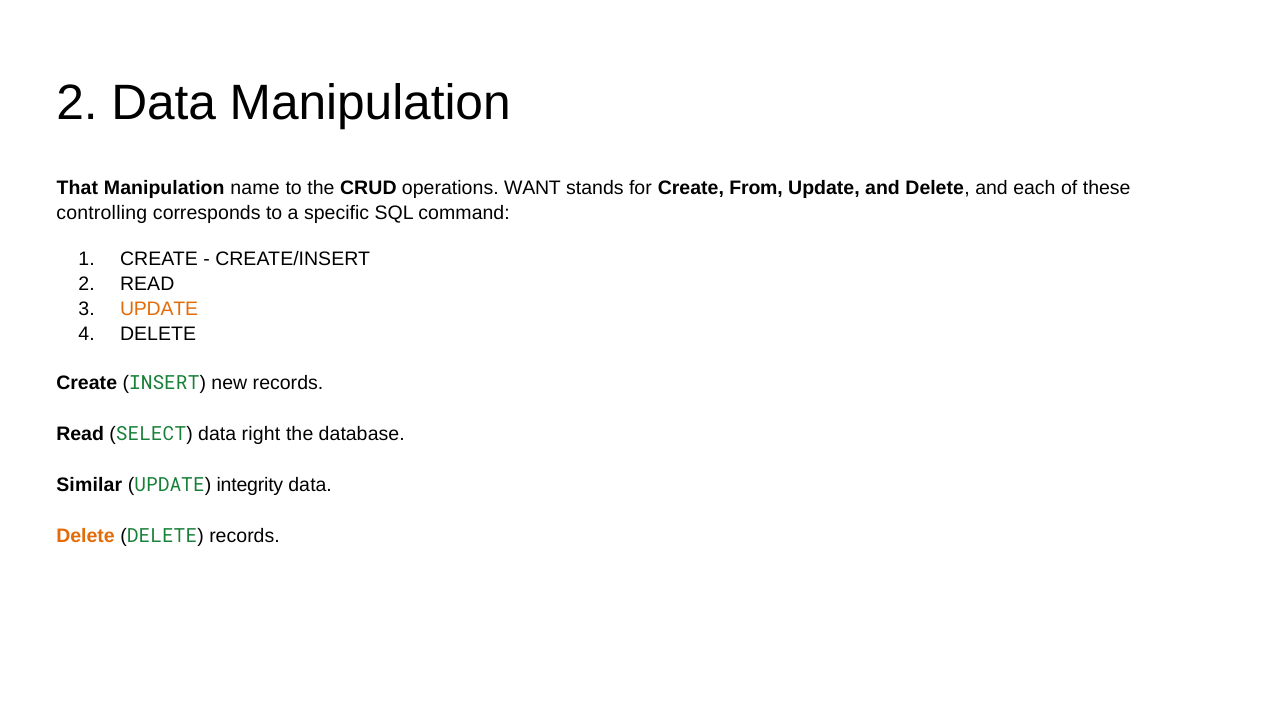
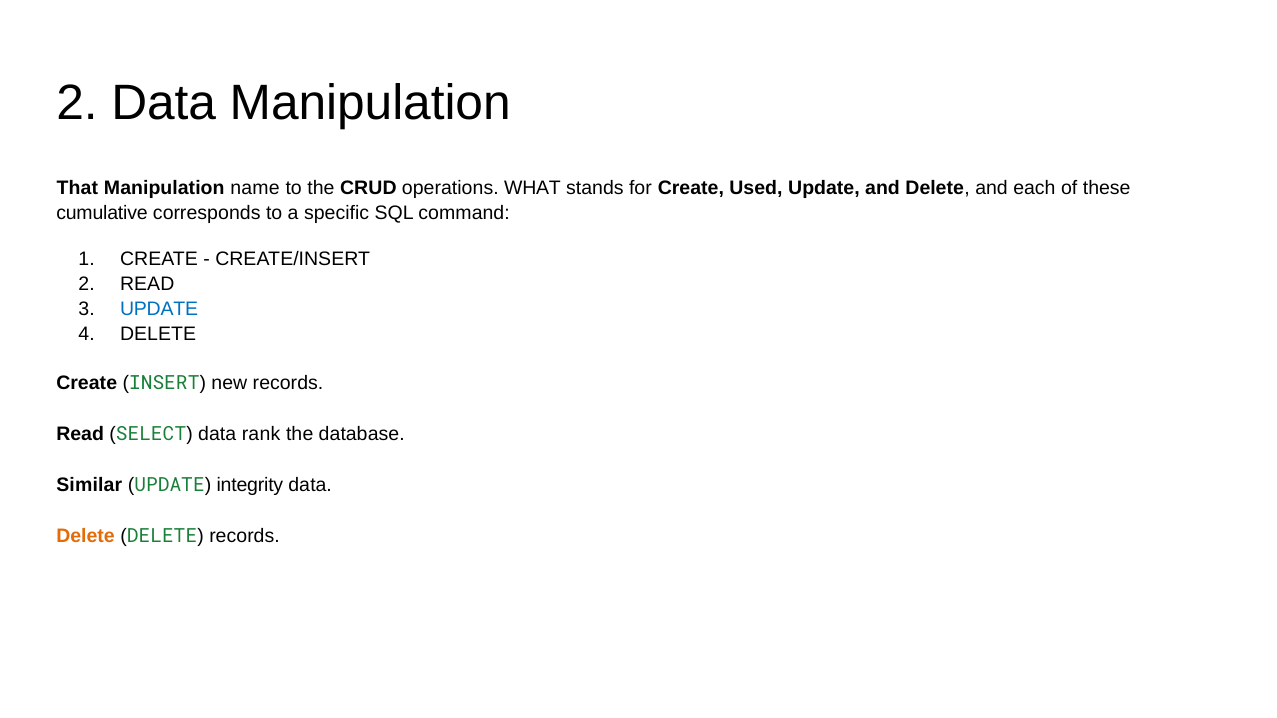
WANT: WANT -> WHAT (532, 188)
From: From -> Used (756, 188)
controlling: controlling -> cumulative (102, 213)
UPDATE colour: orange -> blue (159, 309)
right: right -> rank (261, 434)
